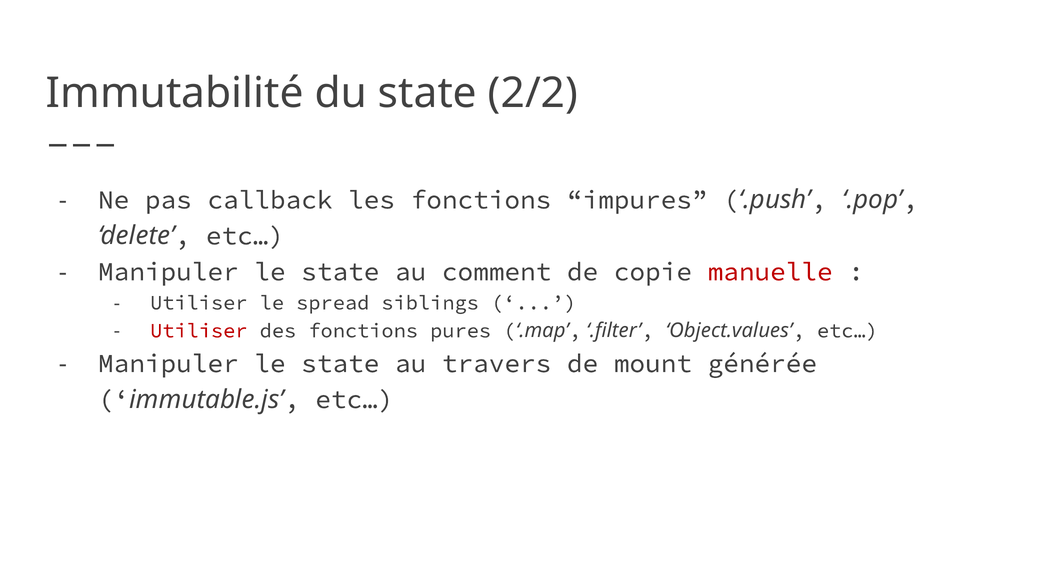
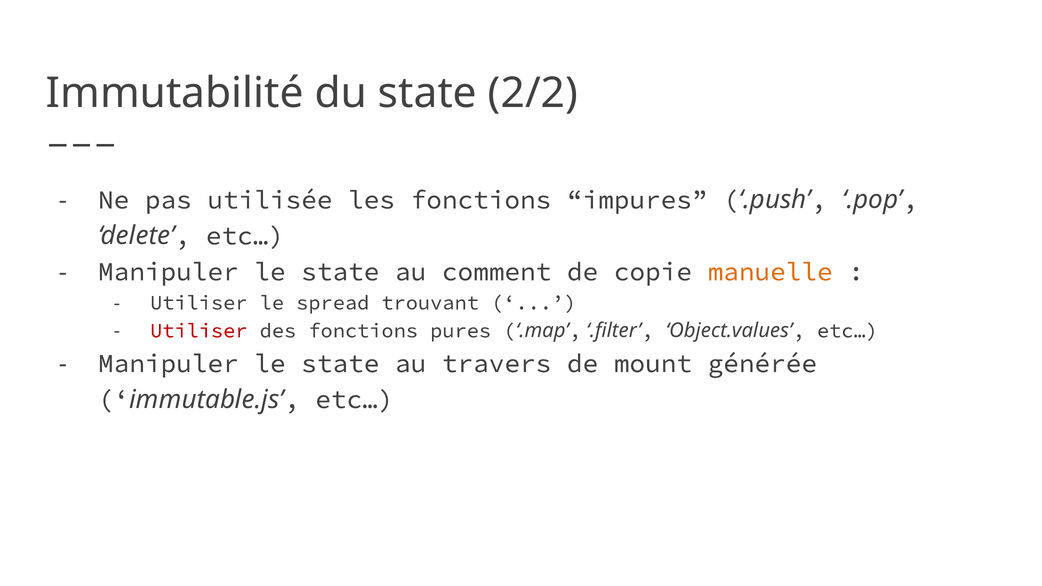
callback: callback -> utilisée (270, 200)
manuelle colour: red -> orange (770, 272)
siblings: siblings -> trouvant (430, 303)
